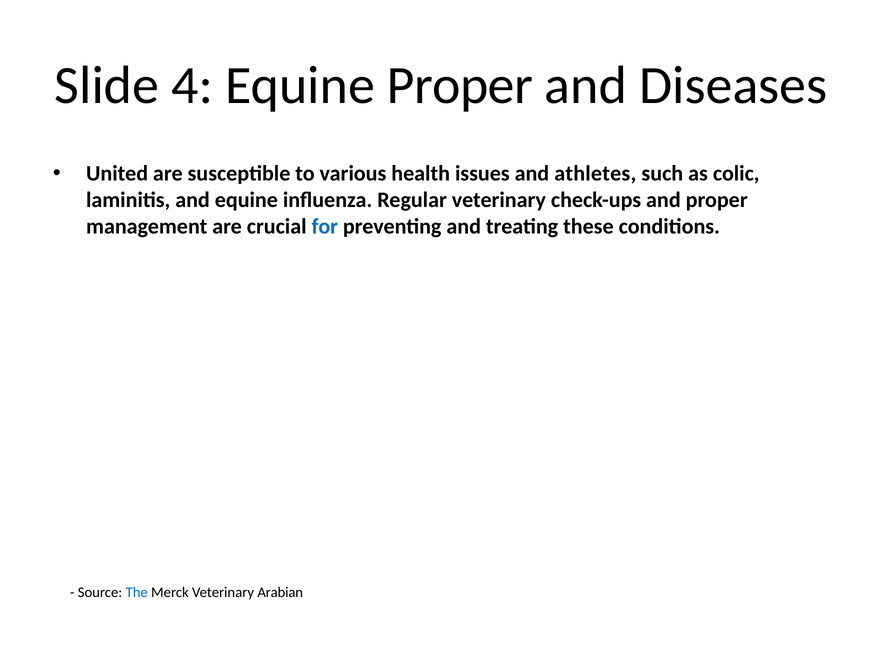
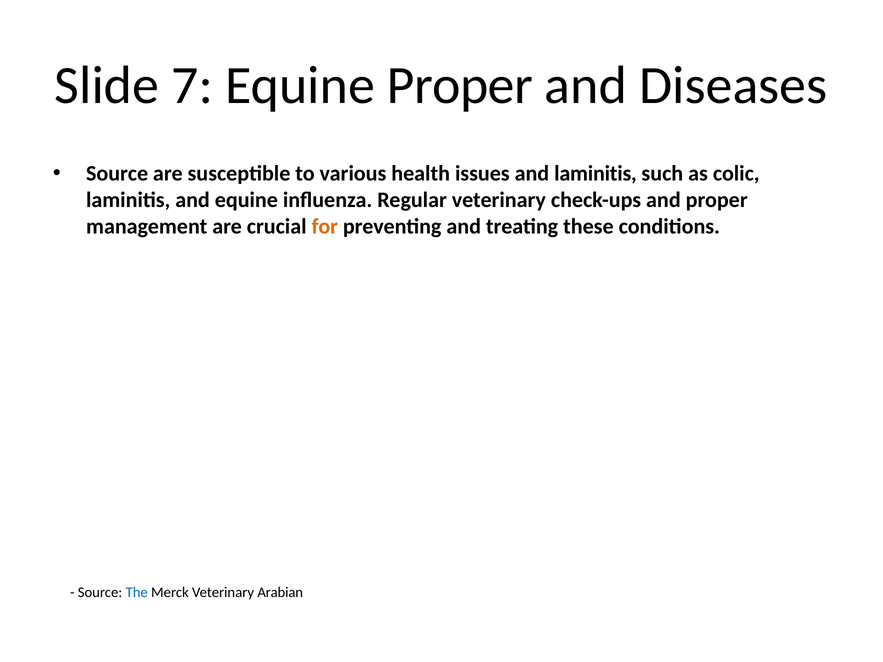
4: 4 -> 7 (192, 85)
United: United -> Source (117, 174)
and athletes: athletes -> laminitis (595, 174)
for colour: blue -> orange (325, 227)
